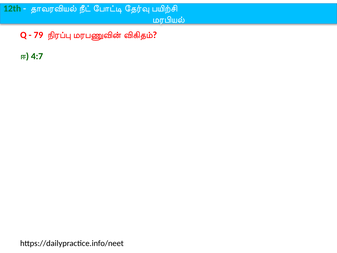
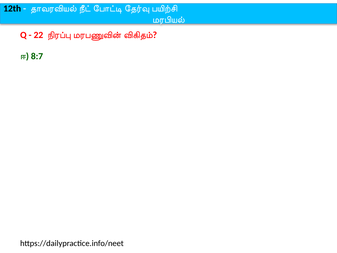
12th colour: green -> black (12, 9)
79: 79 -> 22 (38, 35)
4:7: 4:7 -> 8:7 (37, 56)
